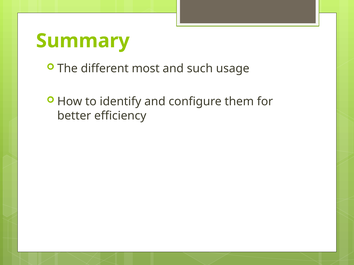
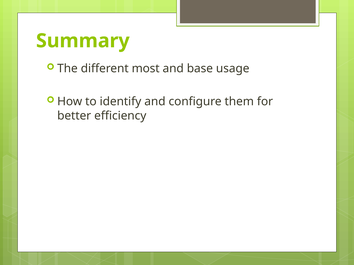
such: such -> base (200, 69)
